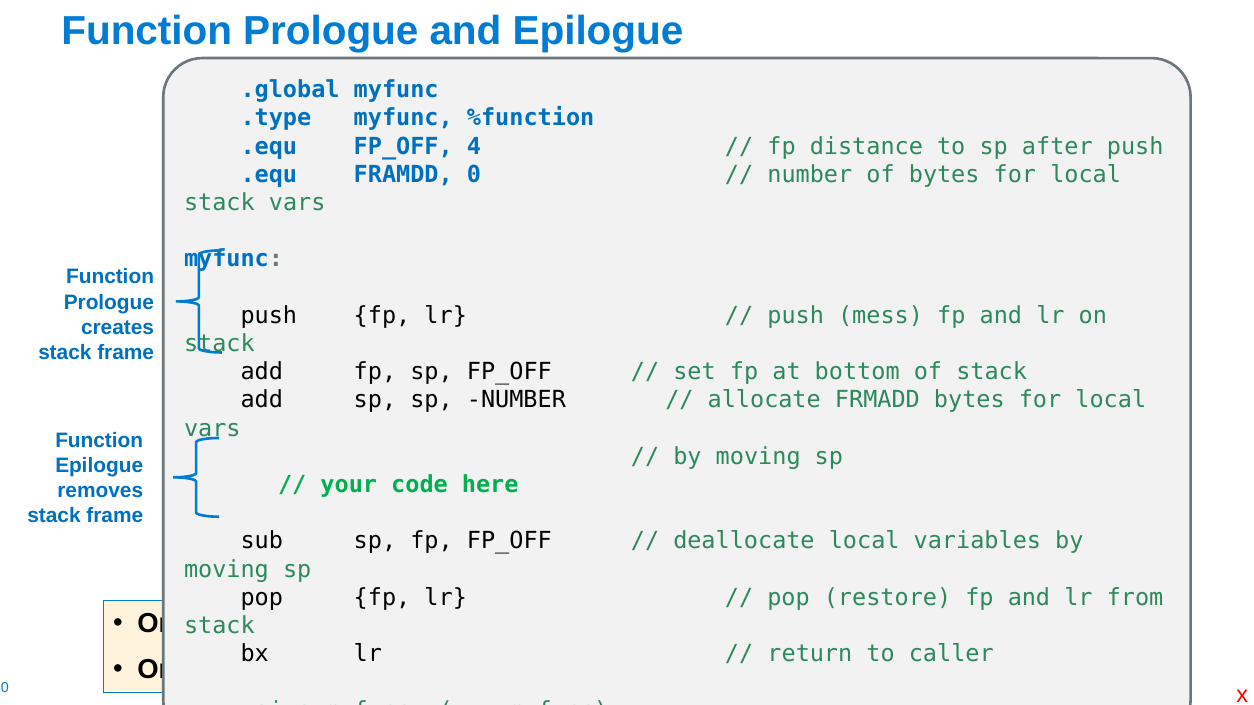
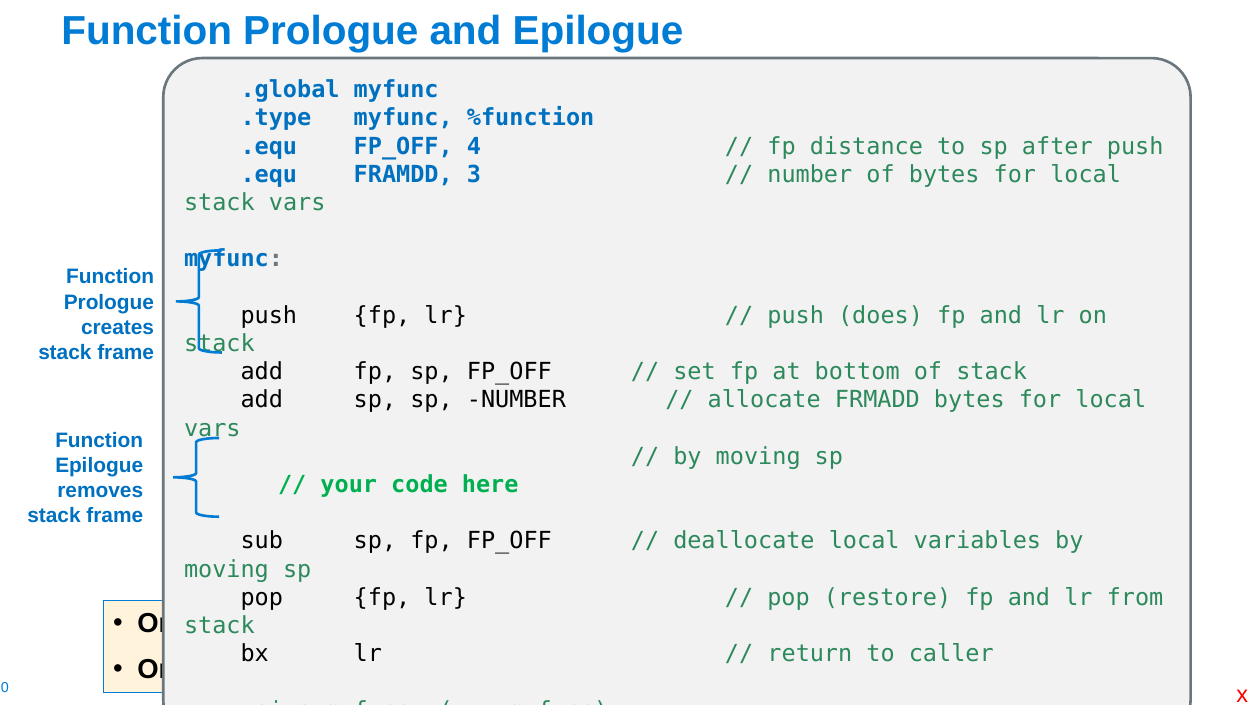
0: 0 -> 3 (474, 175)
mess: mess -> does (881, 316)
